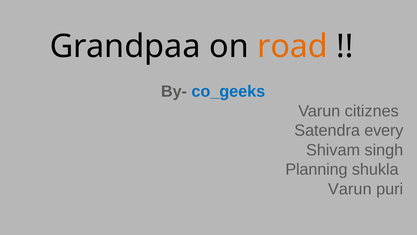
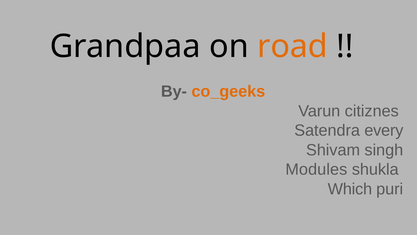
co_geeks colour: blue -> orange (228, 91)
Planning: Planning -> Modules (316, 169)
Varun: Varun -> Which (350, 189)
